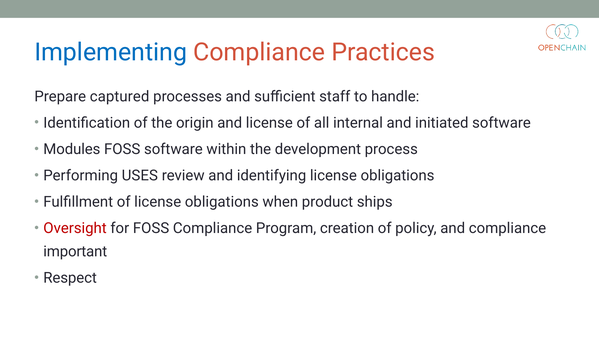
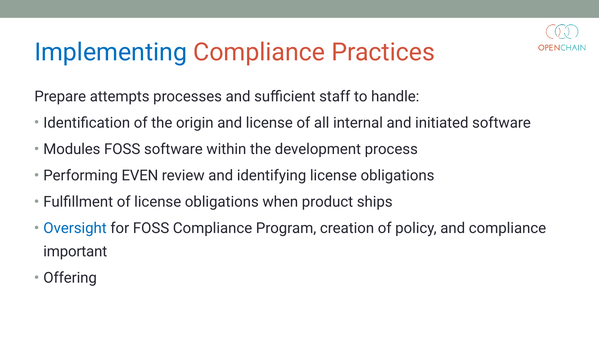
captured: captured -> attempts (120, 97)
USES: USES -> EVEN (140, 176)
Oversight colour: red -> blue (75, 228)
Respect: Respect -> Offering (70, 278)
